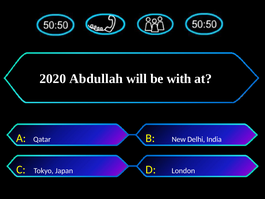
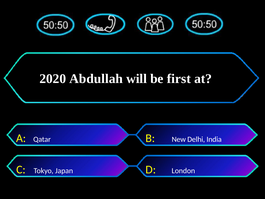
with: with -> first (179, 79)
